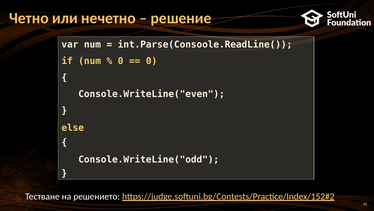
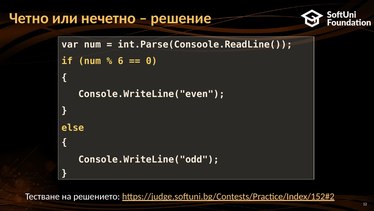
0: 0 -> 6 (121, 61)
